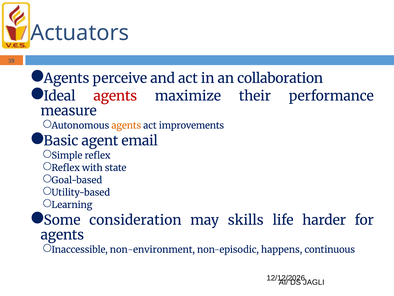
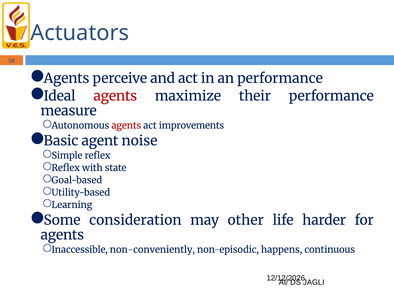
an collaboration: collaboration -> performance (280, 78)
agents colour: orange -> red (126, 125)
email: email -> noise (139, 141)
skills: skills -> other (246, 220)
non-environment: non-environment -> non-conveniently (152, 249)
